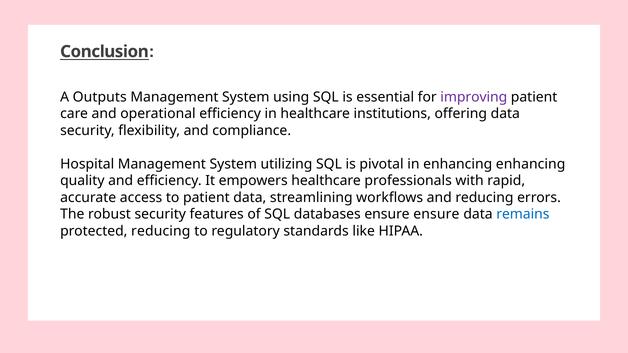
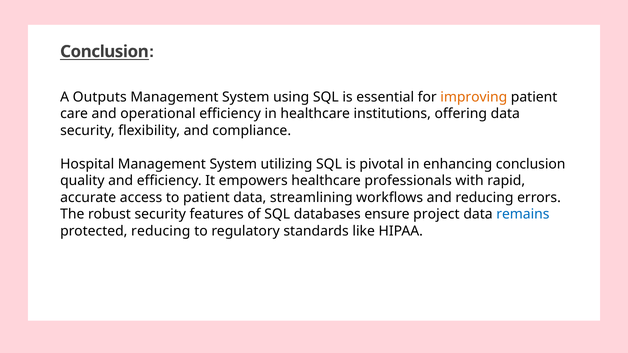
improving colour: purple -> orange (474, 97)
enhancing enhancing: enhancing -> conclusion (531, 164)
ensure ensure: ensure -> project (436, 214)
